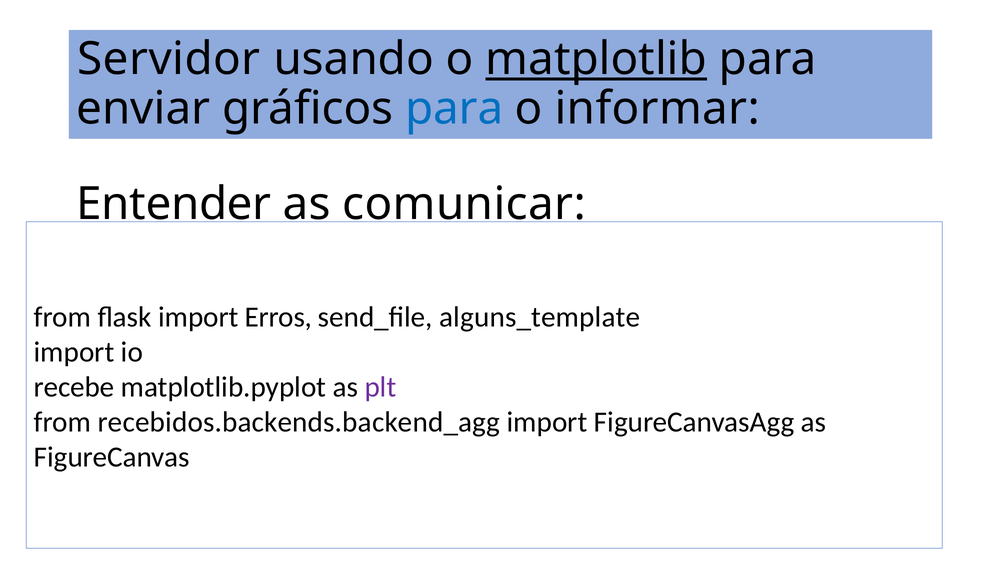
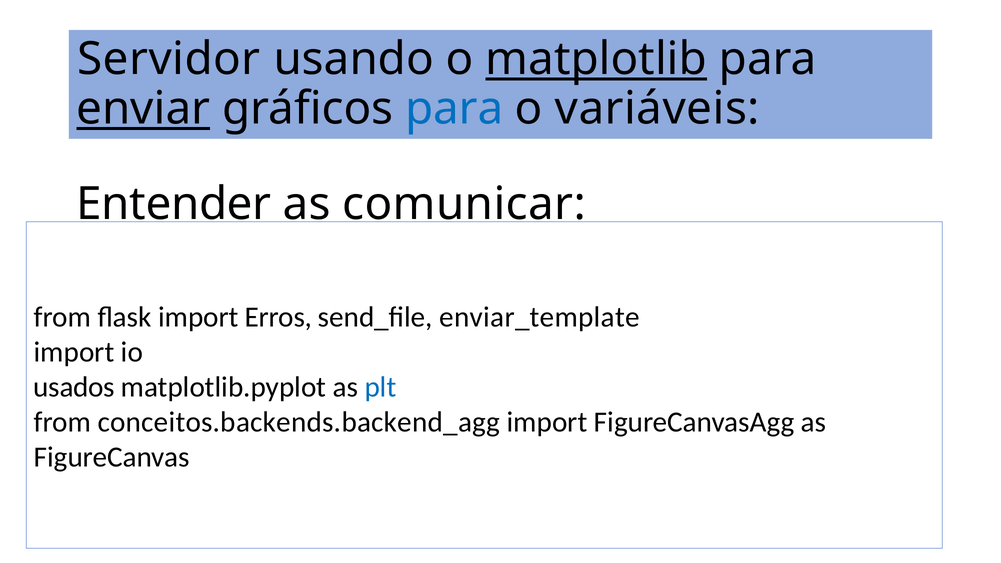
enviar underline: none -> present (143, 109)
informar: informar -> variáveis (657, 109)
alguns_template: alguns_template -> enviar_template (540, 317)
recebe: recebe -> usados (74, 387)
plt colour: purple -> blue (380, 387)
recebidos.backends.backend_agg: recebidos.backends.backend_agg -> conceitos.backends.backend_agg (299, 422)
